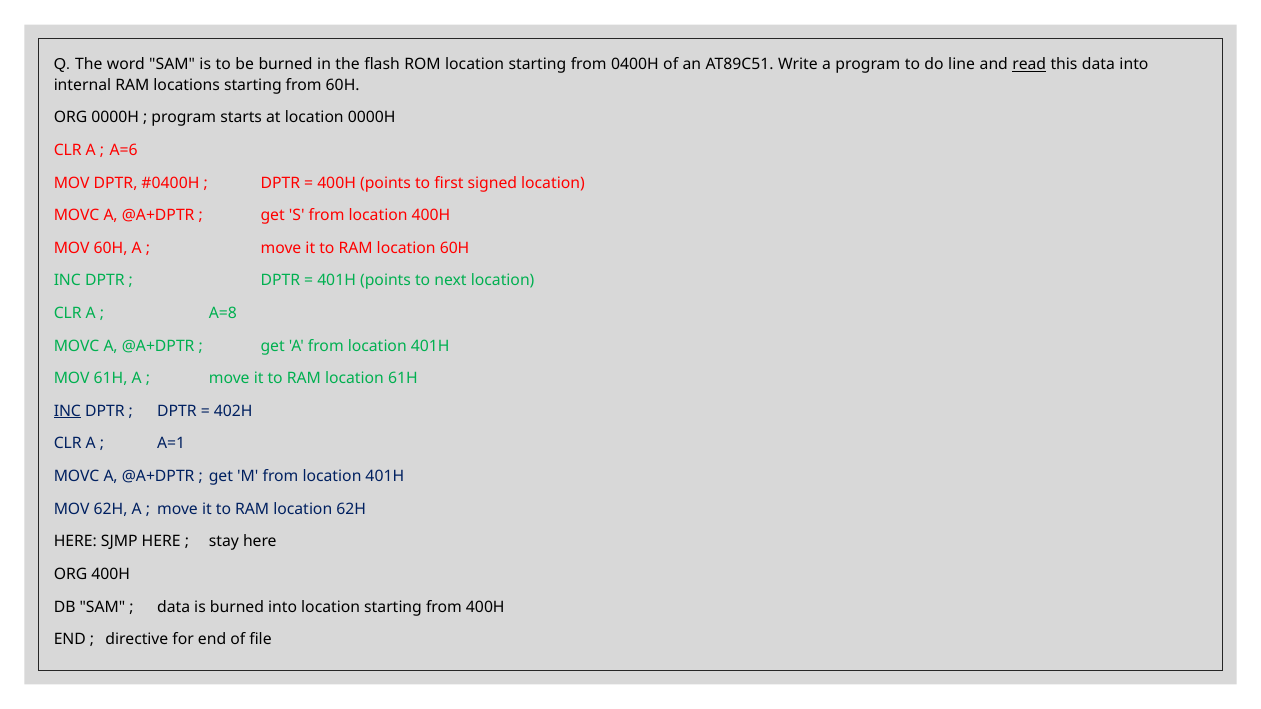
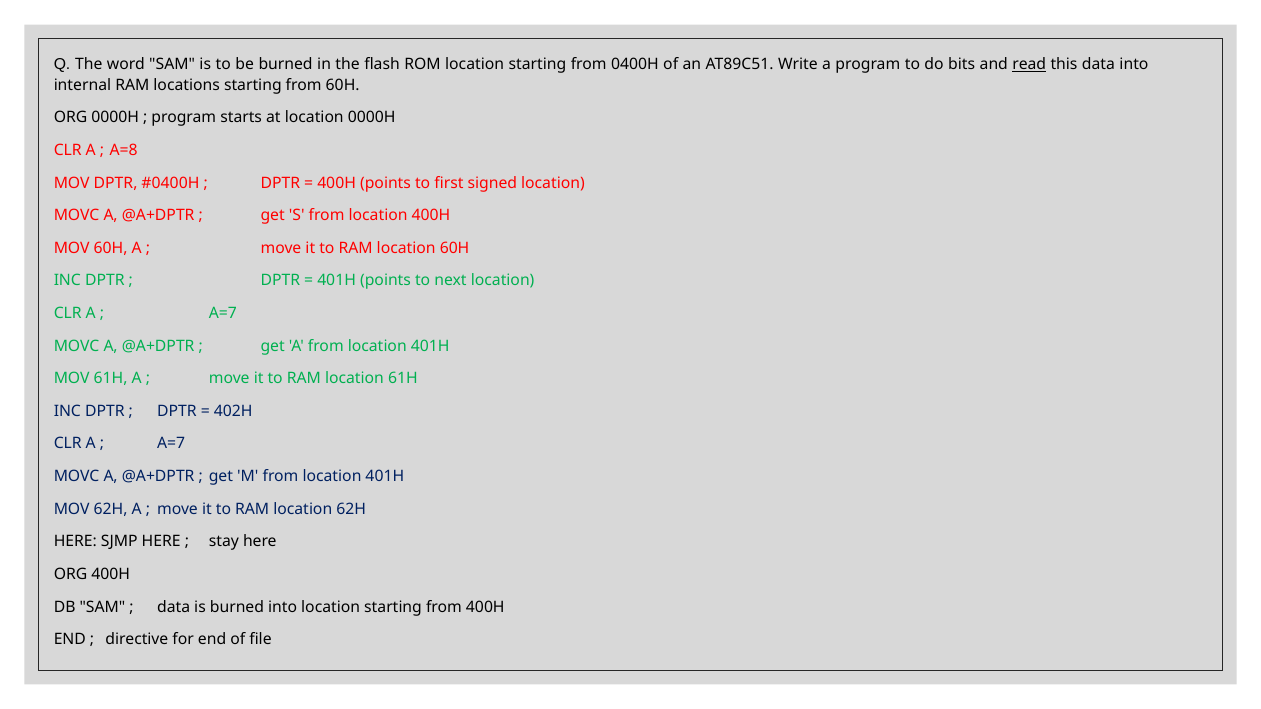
line: line -> bits (962, 64)
A=6: A=6 -> A=8 (124, 150)
A=8: A=8 -> A=7 (223, 314)
INC underline: present -> none (67, 411)
A=1: A=1 -> A=7 (171, 444)
